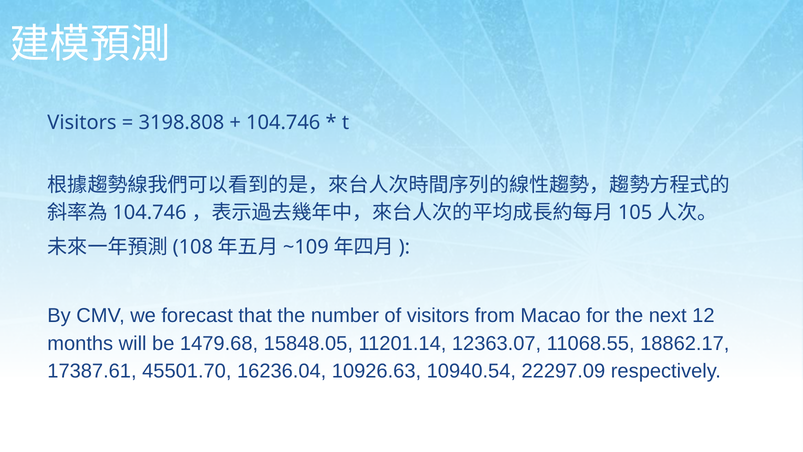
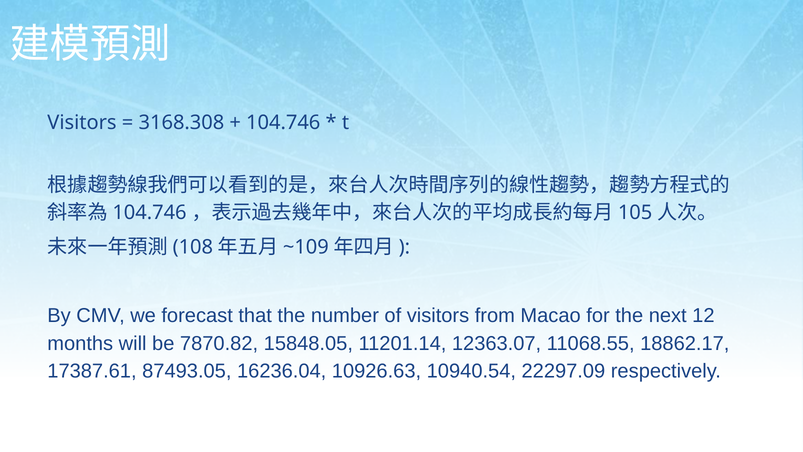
3198.808: 3198.808 -> 3168.308 (181, 123)
1479.68: 1479.68 -> 7870.82 (219, 343)
45501.70: 45501.70 -> 87493.05 (187, 371)
